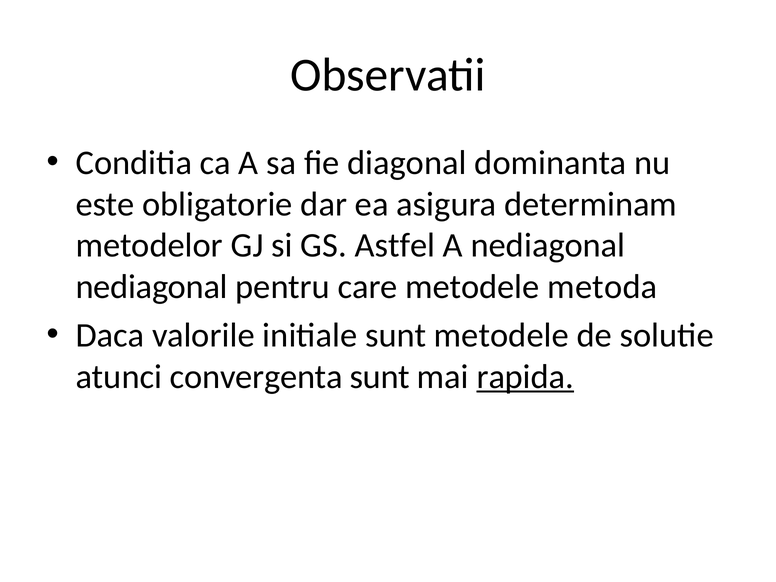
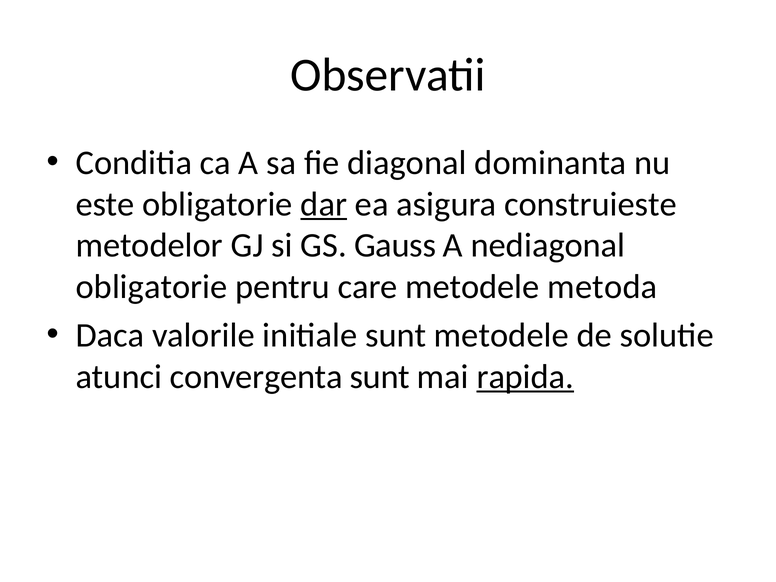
dar underline: none -> present (324, 204)
determinam: determinam -> construieste (591, 204)
Astfel: Astfel -> Gauss (395, 246)
nediagonal: nediagonal -> obligatorie (152, 287)
